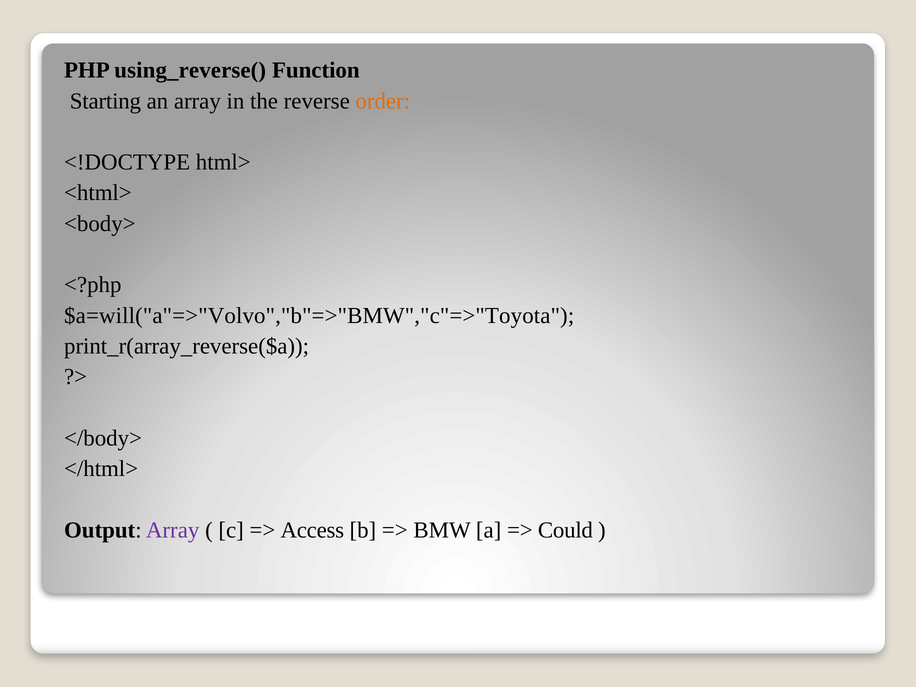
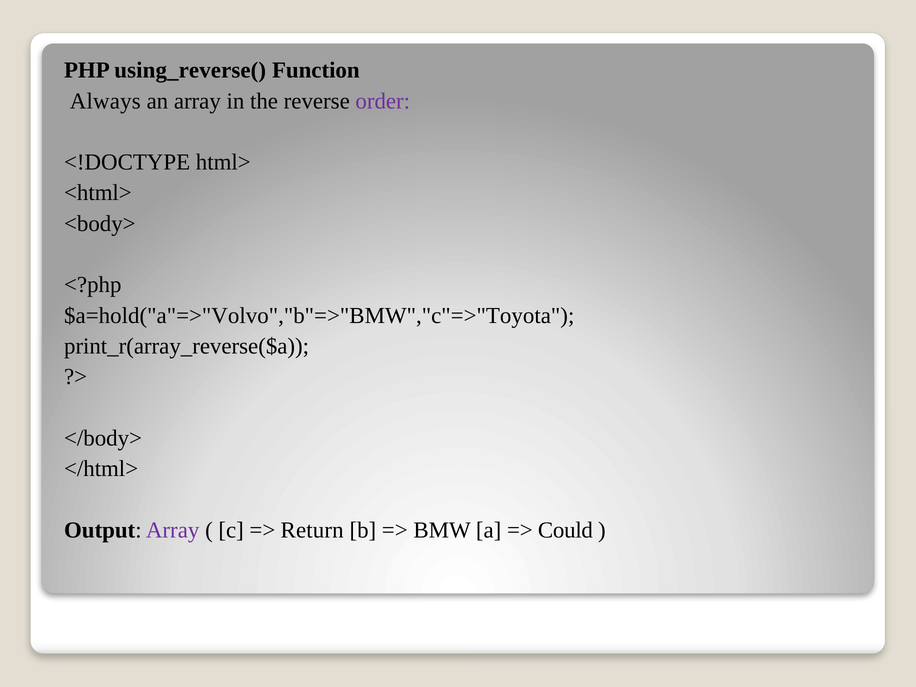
Starting: Starting -> Always (105, 101)
order colour: orange -> purple (383, 101)
$a=will("a"=>"Volvo","b"=>"BMW","c"=>"Toyota: $a=will("a"=>"Volvo","b"=>"BMW","c"=>"Toyota -> $a=hold("a"=>"Volvo","b"=>"BMW","c"=>"Toyota (319, 316)
Access: Access -> Return (312, 530)
